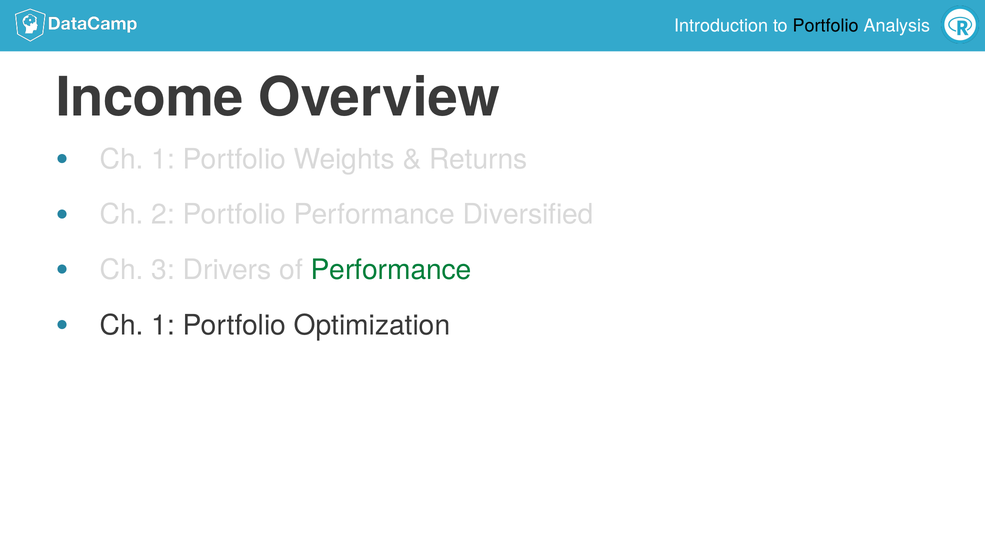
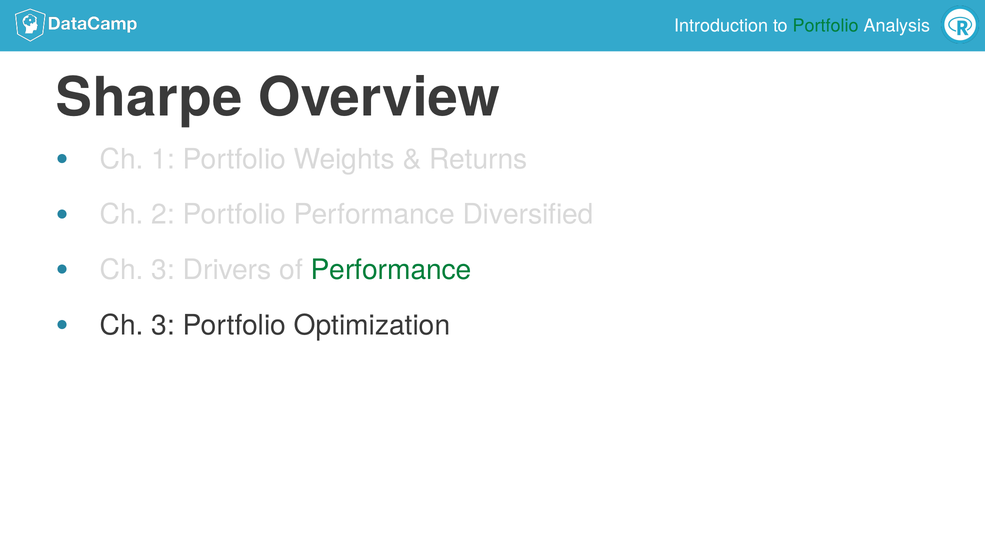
Portfolio colour: black -> green (826, 26)
Income: Income -> Sharpe (149, 98)
1: 1 -> 3 (163, 325)
